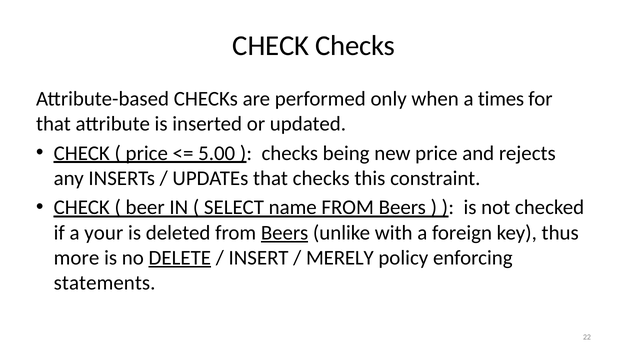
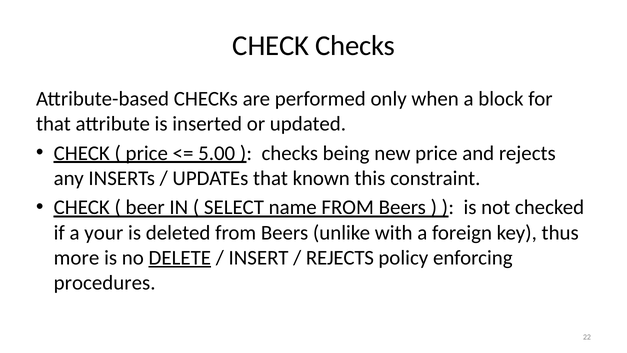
times: times -> block (501, 99)
that checks: checks -> known (321, 178)
Beers underline: present -> none (285, 232)
MERELY: MERELY -> REJECTS (340, 258)
statements: statements -> procedures (105, 283)
